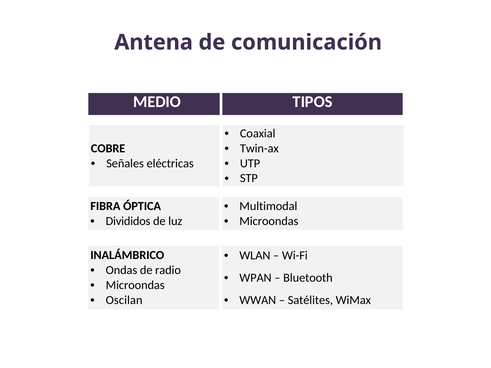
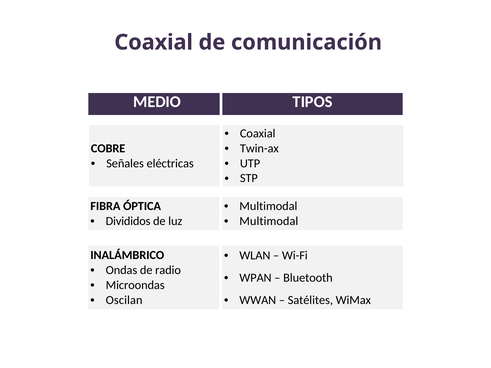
Antena: Antena -> Coaxial (154, 42)
Microondas: Microondas -> Multimodal (269, 221)
